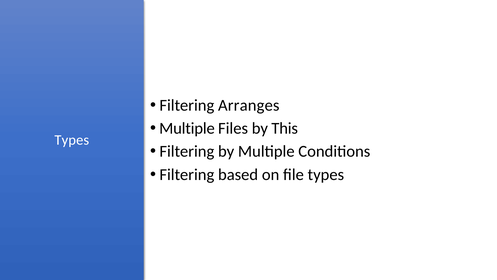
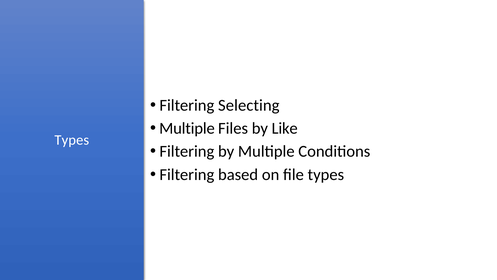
Arranges: Arranges -> Selecting (249, 105)
This: This -> Like (285, 128)
